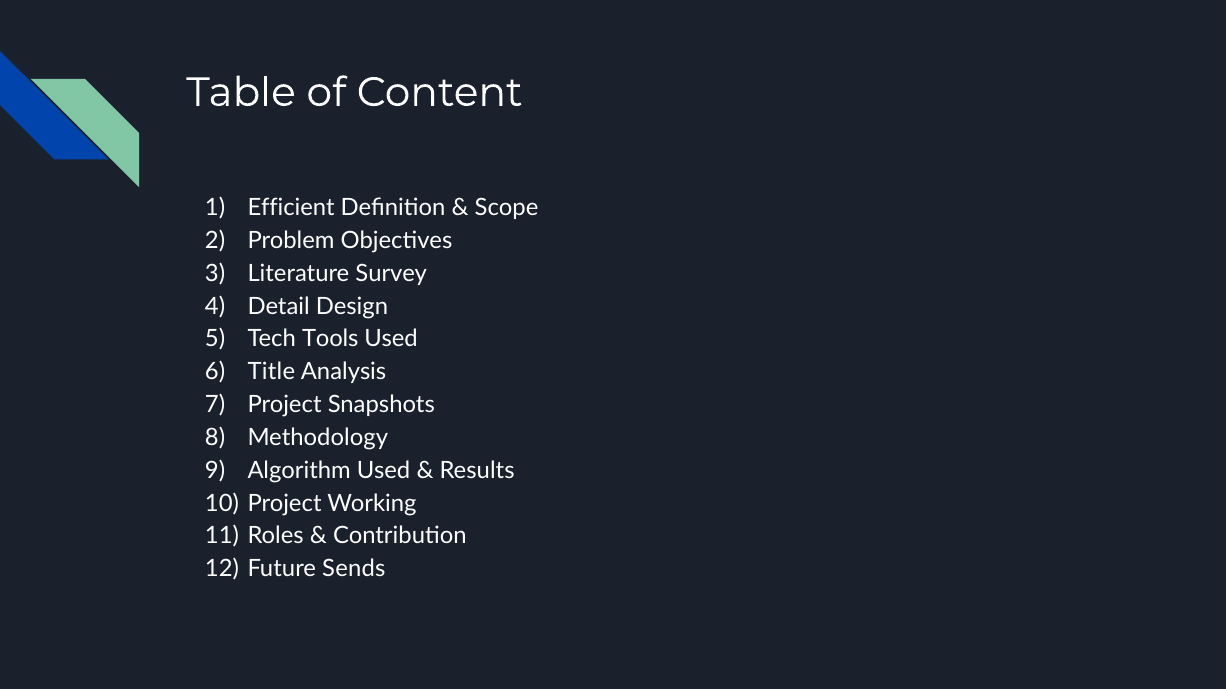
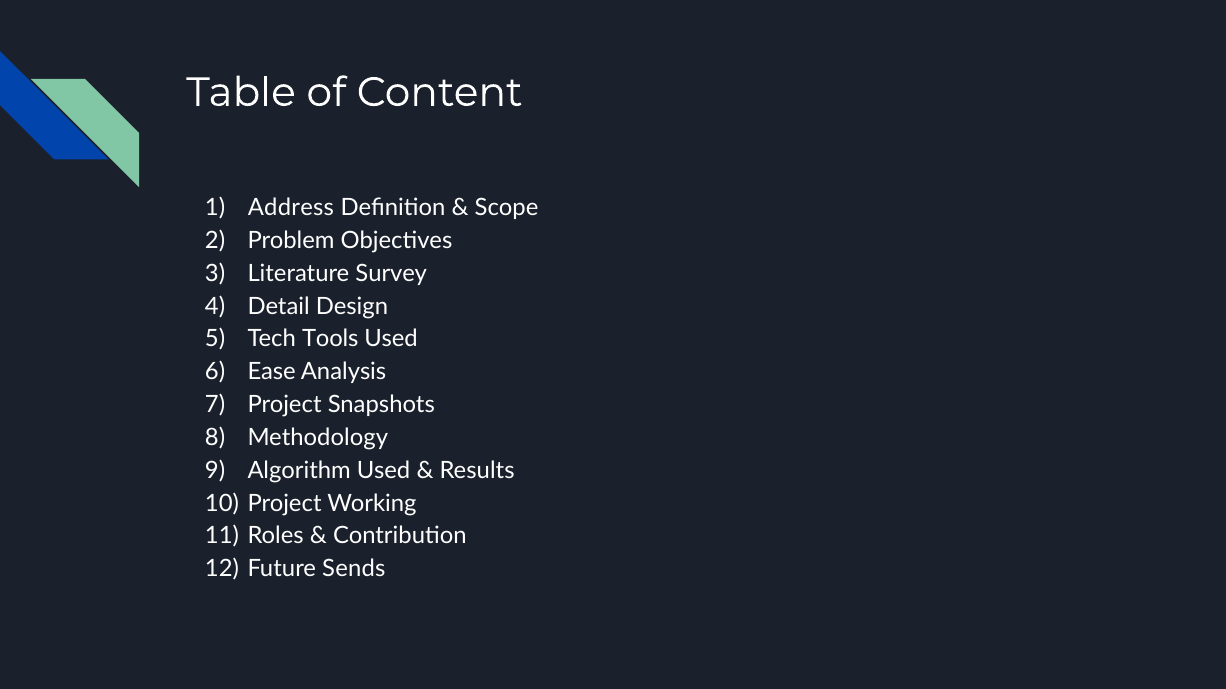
Efficient: Efficient -> Address (291, 208)
Title: Title -> Ease (272, 372)
